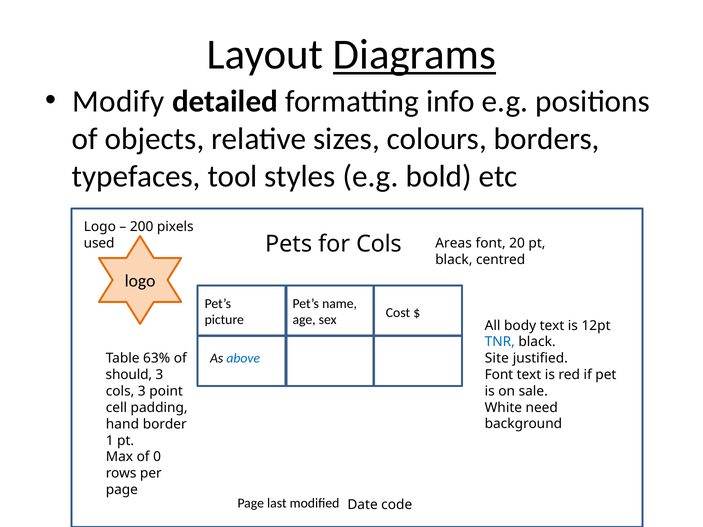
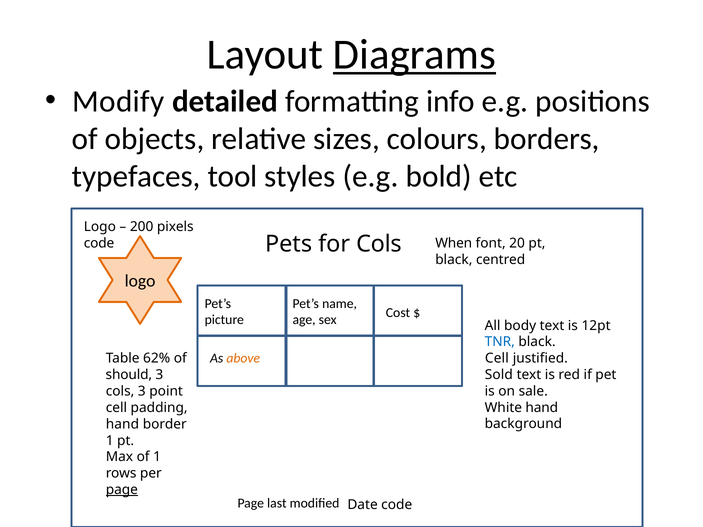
used: used -> code (99, 243)
Areas: Areas -> When (454, 243)
above colour: blue -> orange (243, 359)
Site: Site -> Cell (497, 359)
63%: 63% -> 62% (157, 359)
Font: Font -> Sold (499, 375)
White need: need -> hand (542, 408)
of 0: 0 -> 1 (157, 457)
page underline: none -> present (122, 490)
